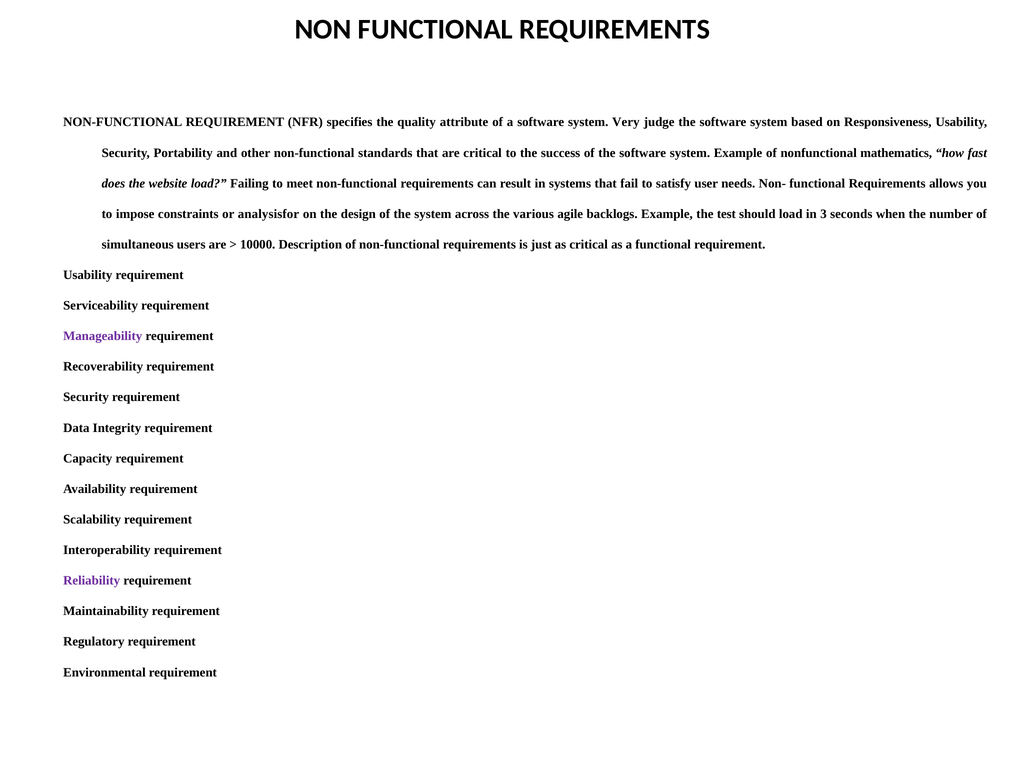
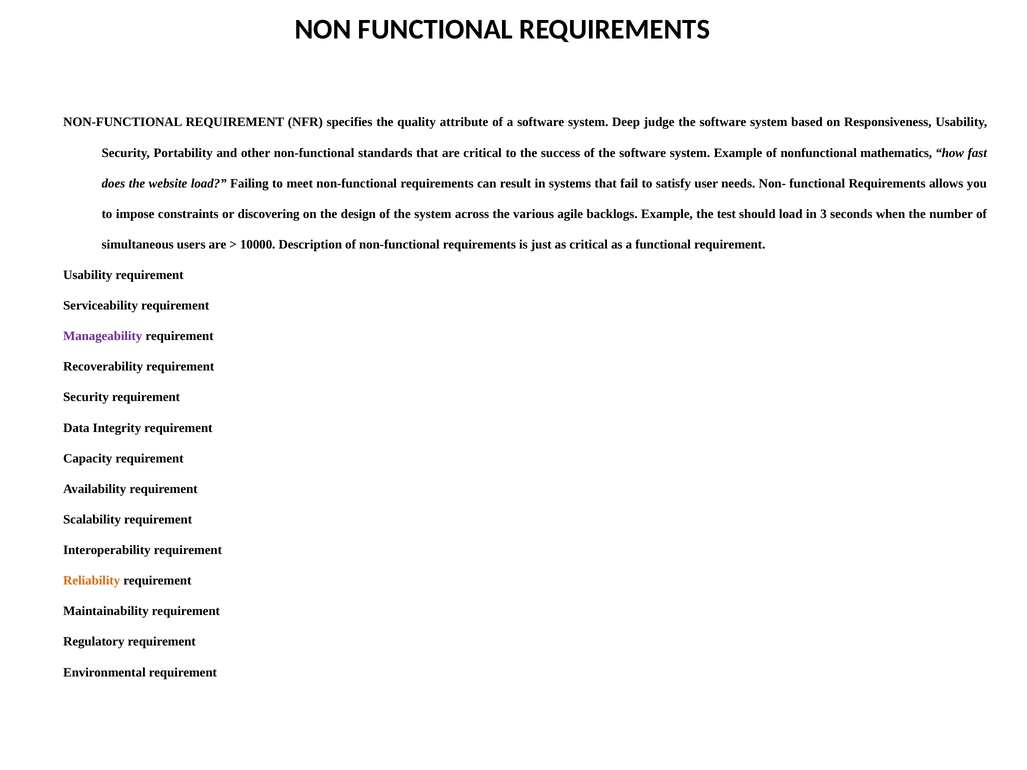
Very: Very -> Deep (626, 122)
analysisfor: analysisfor -> discovering (269, 214)
Reliability colour: purple -> orange (92, 581)
